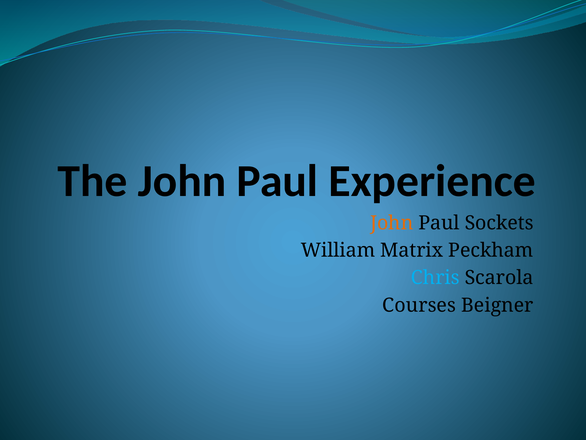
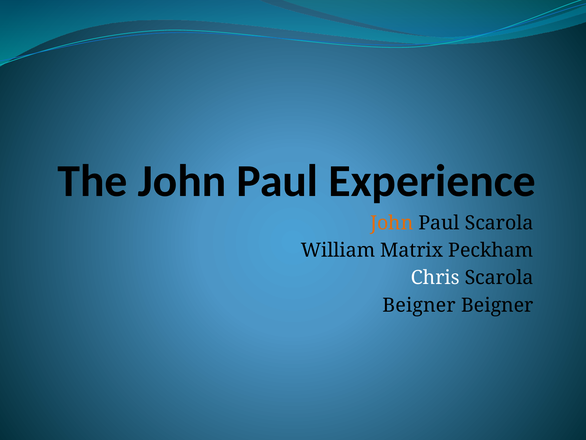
Paul Sockets: Sockets -> Scarola (499, 223)
Chris colour: light blue -> white (435, 278)
Courses: Courses -> Beigner (419, 305)
